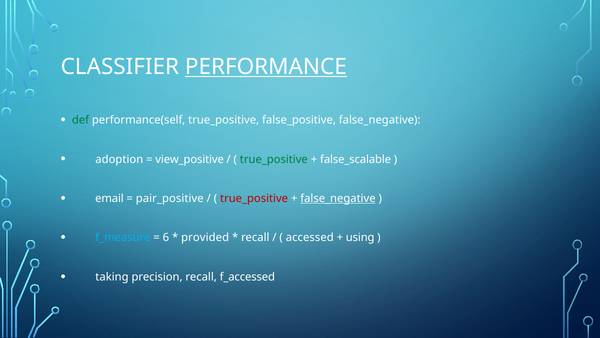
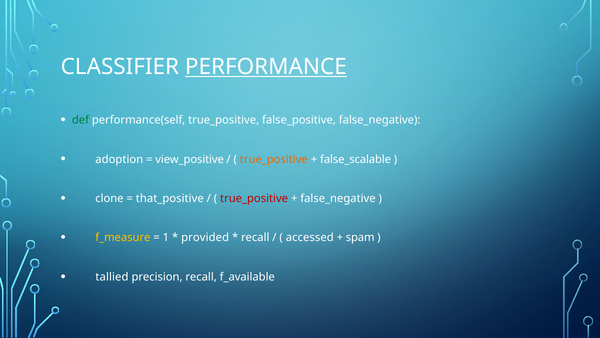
true_positive colour: green -> orange (274, 159)
email: email -> clone (109, 198)
pair_positive: pair_positive -> that_positive (170, 198)
false_negative underline: present -> none (338, 198)
f_measure colour: light blue -> yellow (123, 237)
6: 6 -> 1 (166, 237)
using: using -> spam (360, 237)
taking: taking -> tallied (112, 276)
f_accessed: f_accessed -> f_available (247, 276)
